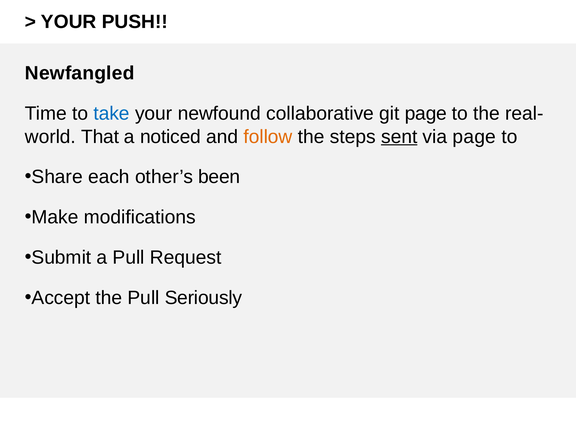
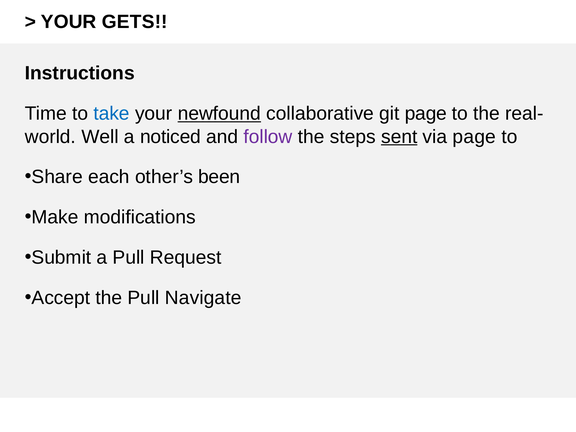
PUSH: PUSH -> GETS (135, 22)
Newfangled: Newfangled -> Instructions (80, 73)
newfound underline: none -> present (219, 114)
That: That -> Well (100, 137)
follow colour: orange -> purple (268, 137)
Seriously: Seriously -> Navigate (203, 298)
